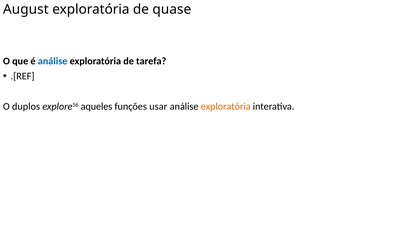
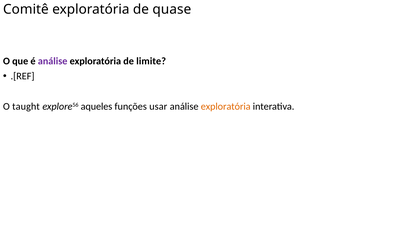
August: August -> Comitê (26, 9)
análise colour: blue -> purple (53, 61)
tarefa: tarefa -> limite (151, 61)
duplos: duplos -> taught (26, 107)
